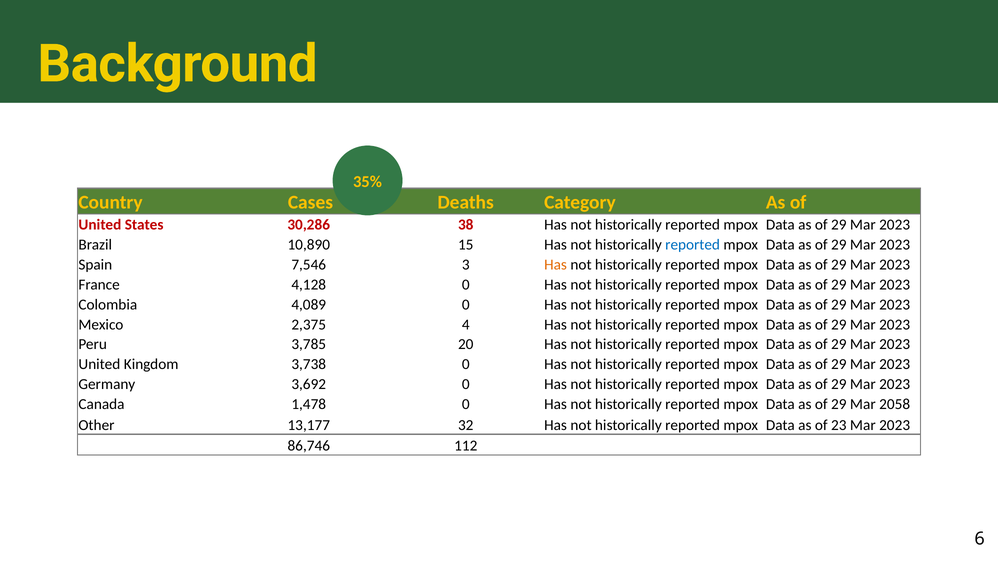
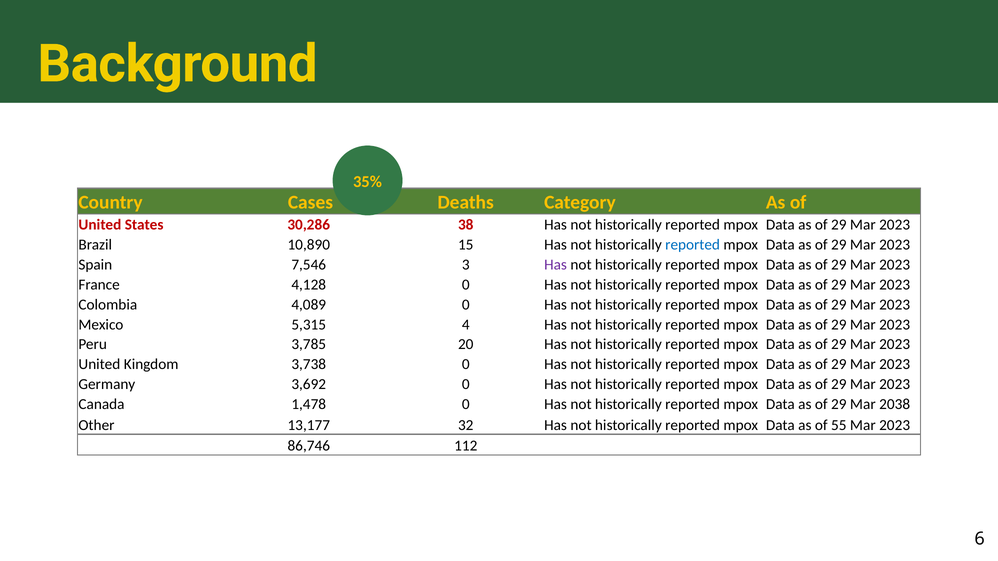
Has colour: orange -> purple (556, 265)
2,375: 2,375 -> 5,315 (309, 325)
2058: 2058 -> 2038 (895, 405)
23: 23 -> 55 (839, 425)
